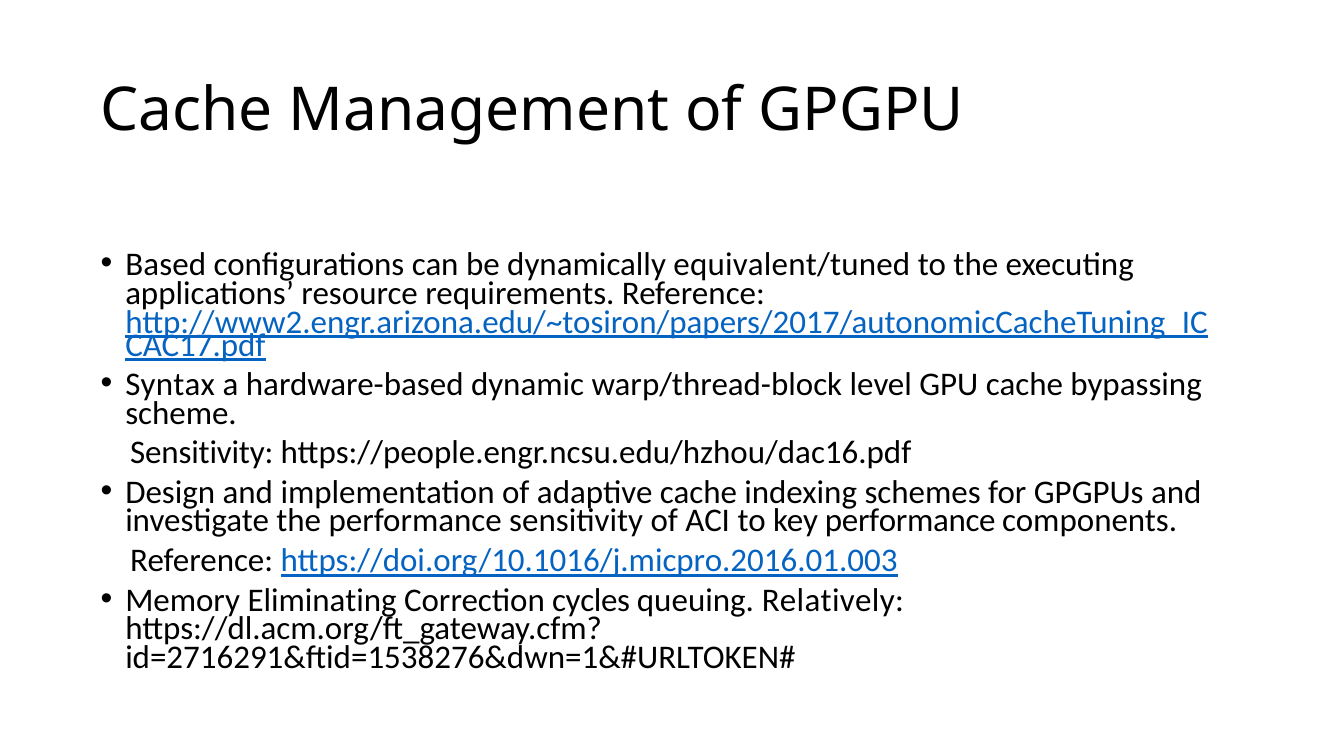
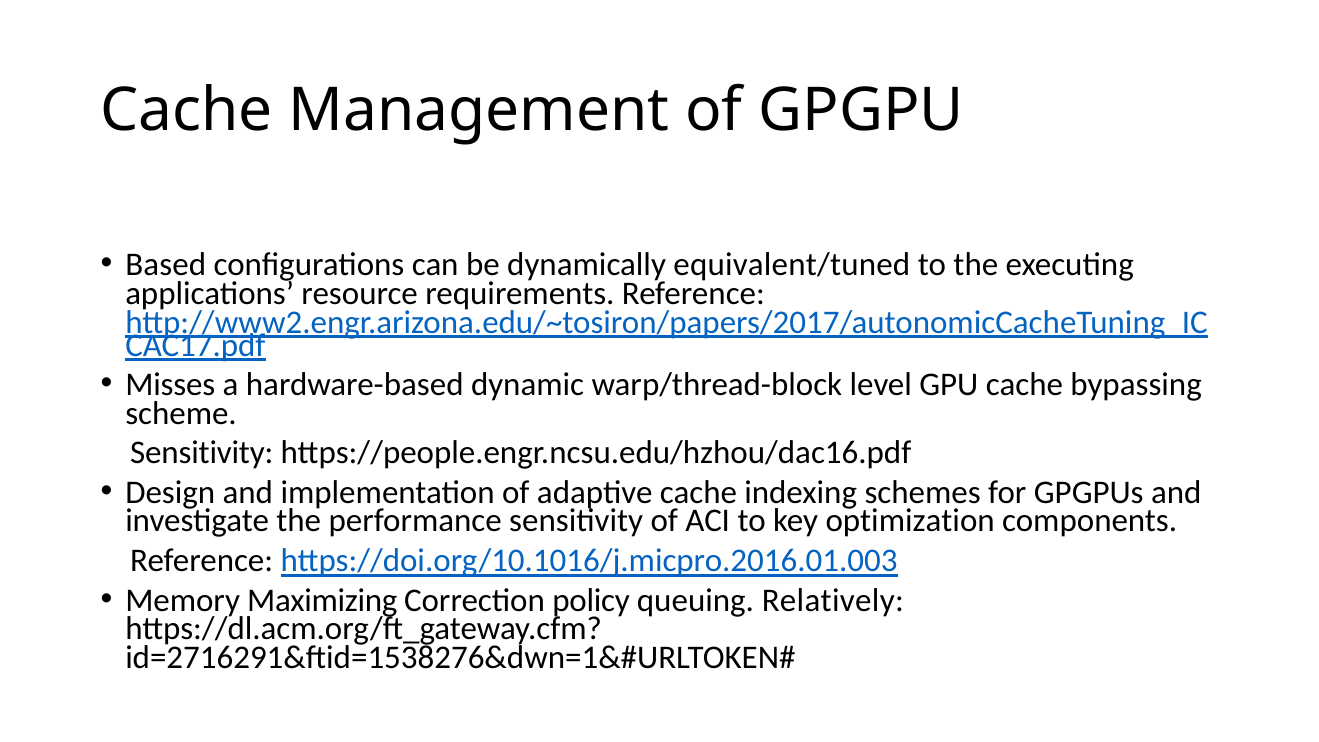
Syntax: Syntax -> Misses (170, 385)
key performance: performance -> optimization (910, 521)
Eliminating: Eliminating -> Maximizing (322, 600)
cycles: cycles -> policy (591, 600)
